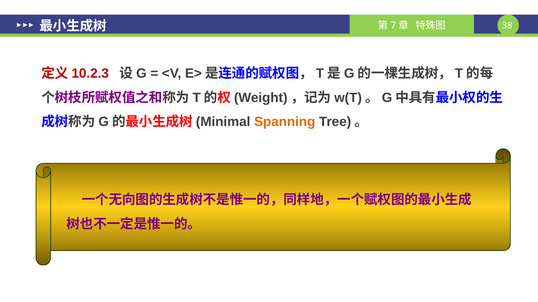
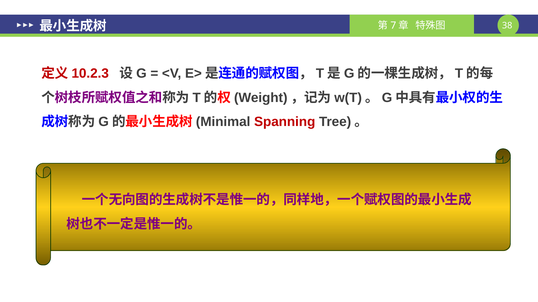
Spanning colour: orange -> red (285, 122)
